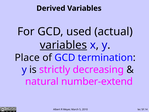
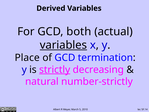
used: used -> both (79, 32)
strictly underline: none -> present (55, 69)
number-extend: number-extend -> number-strictly (97, 81)
